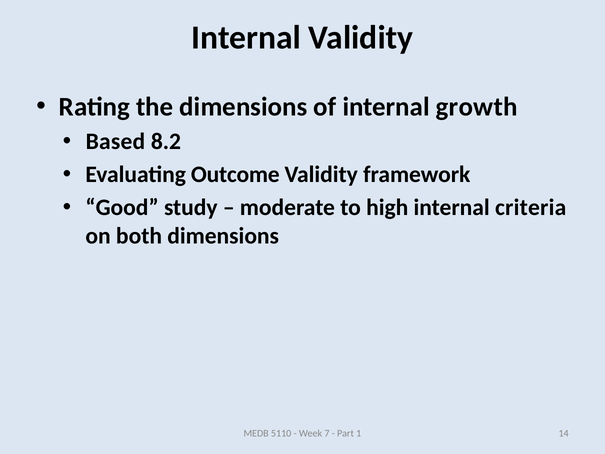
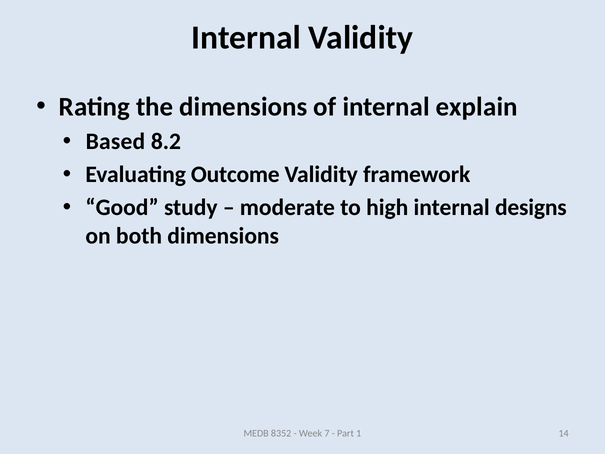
growth: growth -> explain (477, 107)
criteria: criteria -> designs (531, 207)
5110: 5110 -> 8352 (281, 433)
